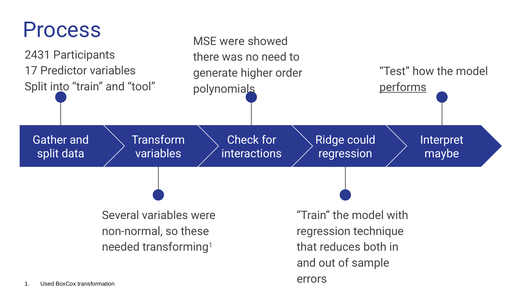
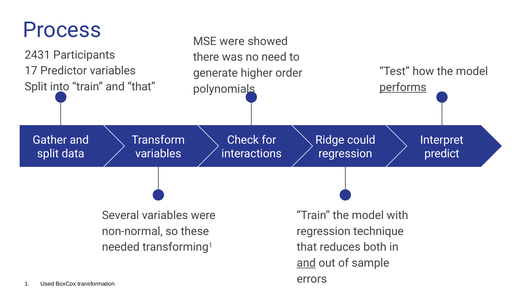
and tool: tool -> that (141, 87)
maybe: maybe -> predict (442, 154)
and underline: none -> present (306, 263)
